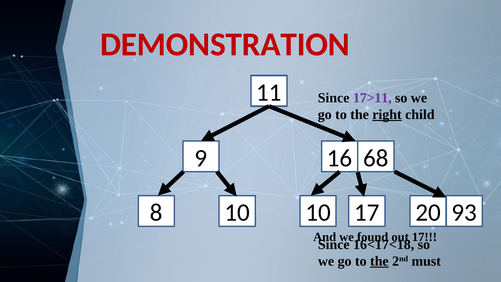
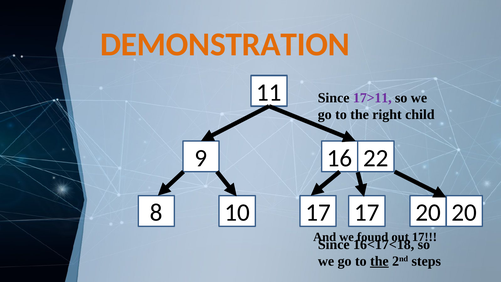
DEMONSTRATION colour: red -> orange (225, 44)
right underline: present -> none (387, 114)
68: 68 -> 22 (376, 158)
10 10: 10 -> 17 (318, 213)
20 93: 93 -> 20 (464, 213)
must: must -> steps (426, 261)
